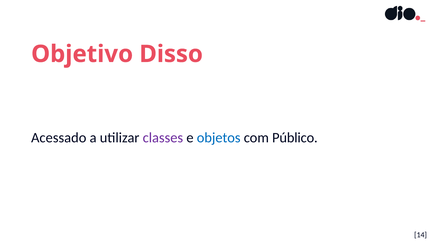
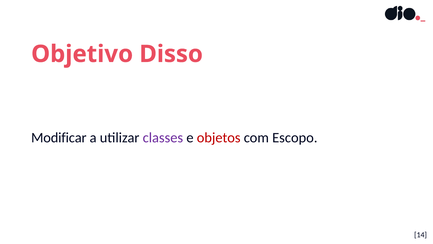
Acessado: Acessado -> Modificar (59, 137)
objetos colour: blue -> red (219, 137)
Público: Público -> Escopo (295, 137)
